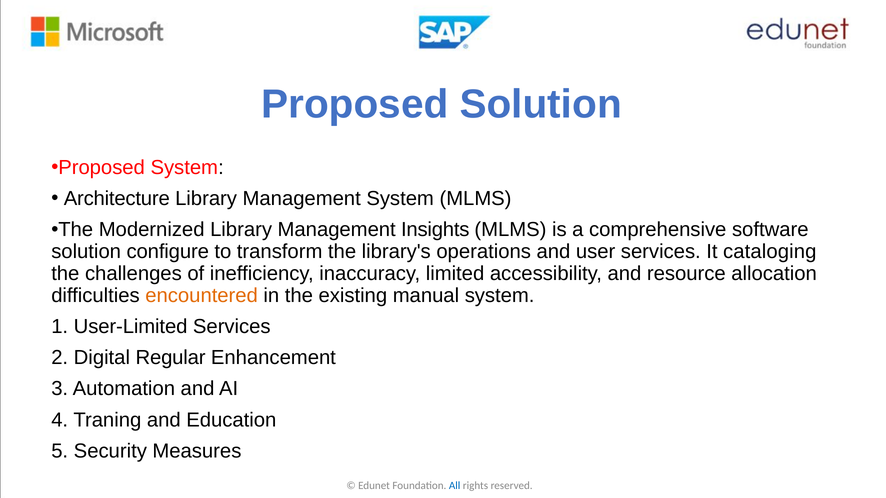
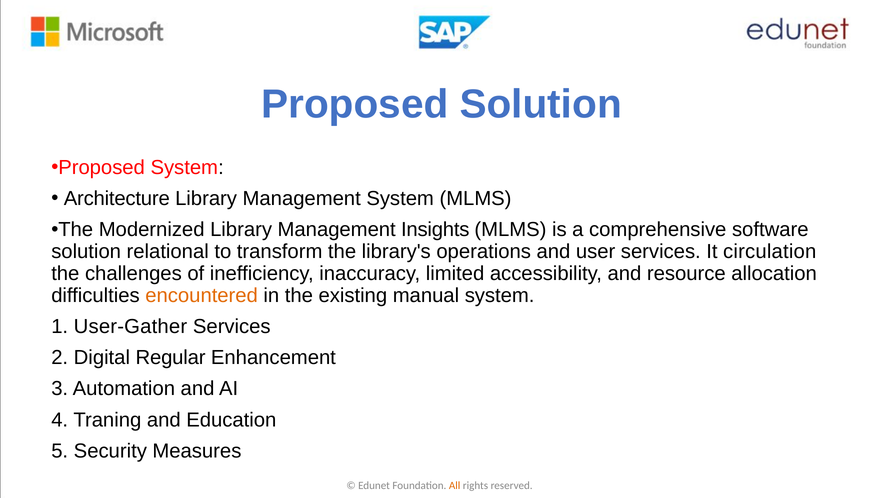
configure: configure -> relational (168, 252)
cataloging: cataloging -> circulation (770, 252)
User-Limited: User-Limited -> User-Gather (130, 327)
All colour: blue -> orange (455, 486)
